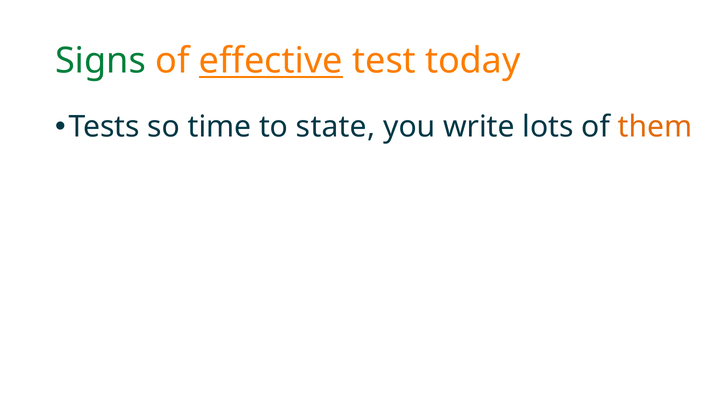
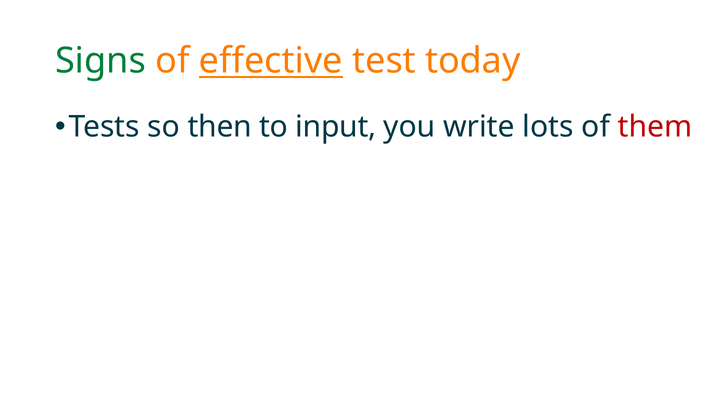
time: time -> then (220, 127)
state: state -> input (336, 127)
them colour: orange -> red (655, 127)
